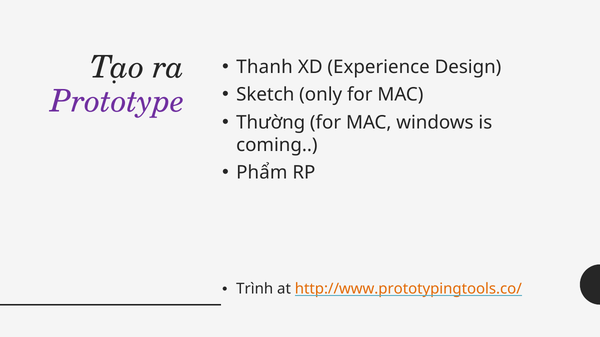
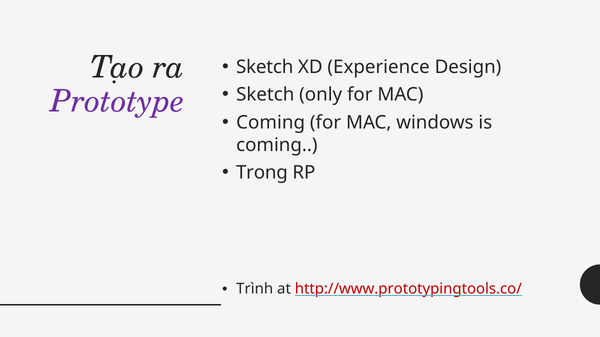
Thanh: Thanh -> Sketch (265, 67)
Thường: Thường -> Coming (271, 123)
Phẩm: Phẩm -> Trong (262, 173)
http://www.prototypingtools.co/ colour: orange -> red (408, 289)
